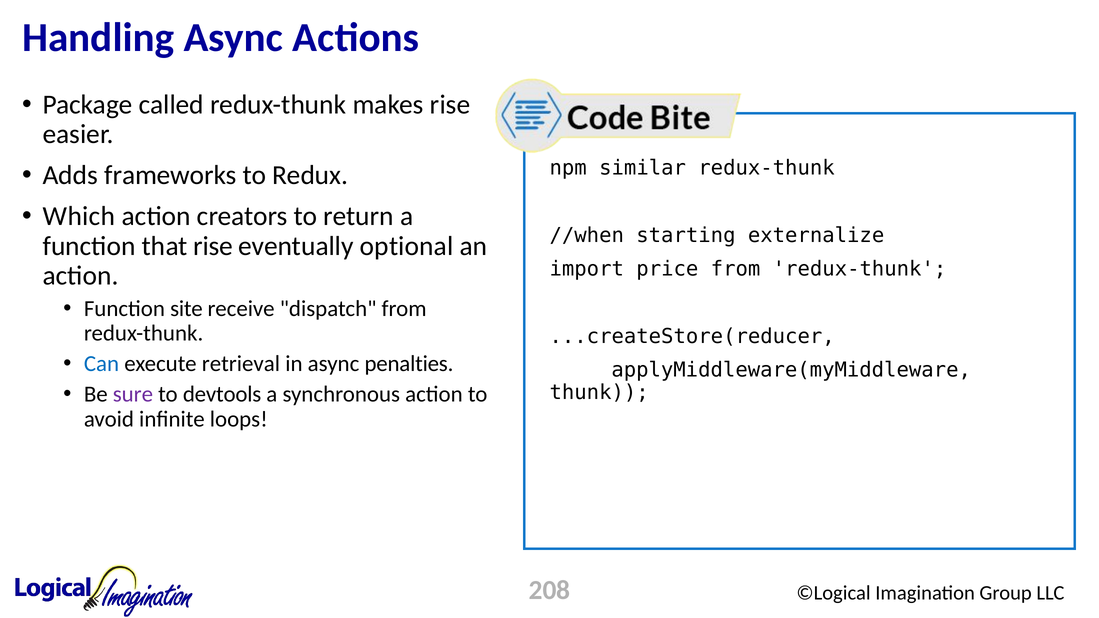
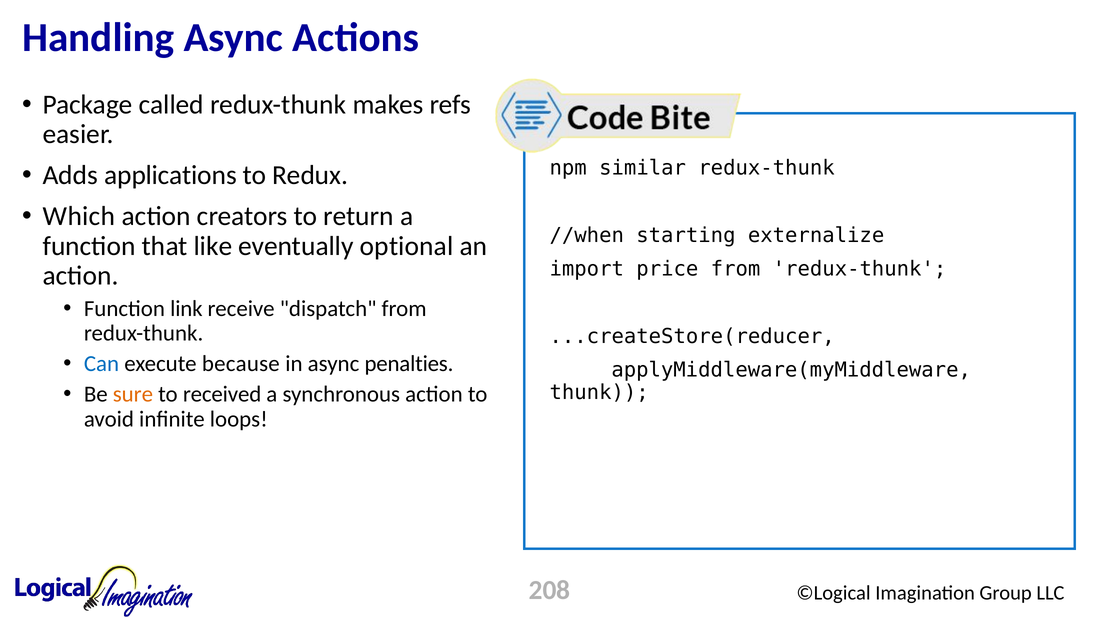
makes rise: rise -> refs (450, 105)
frameworks: frameworks -> applications (171, 175)
that rise: rise -> like (213, 246)
site: site -> link (186, 309)
retrieval: retrieval -> because (241, 364)
sure colour: purple -> orange (133, 394)
devtools: devtools -> received (222, 394)
